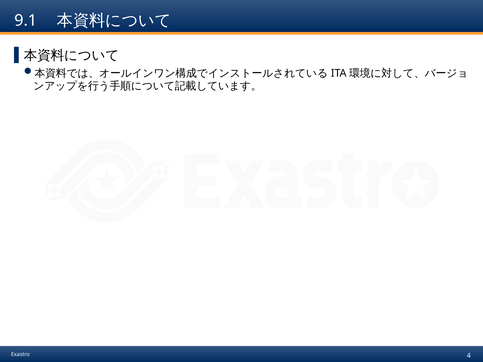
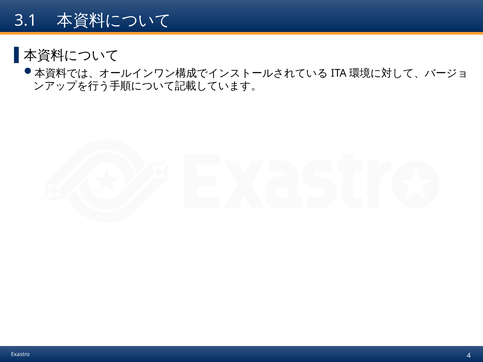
9.1: 9.1 -> 3.1 (26, 21)
